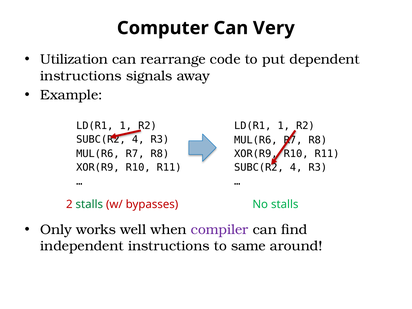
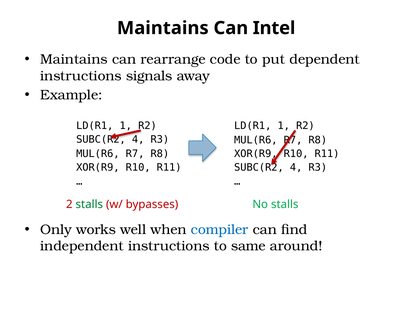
Computer: Computer -> Maintains (163, 28)
Very: Very -> Intel (274, 28)
Utilization: Utilization -> Maintains (74, 59)
compiler colour: purple -> blue (220, 230)
